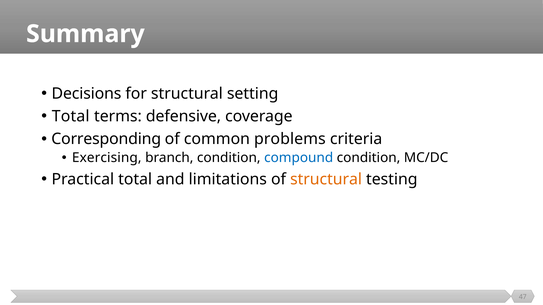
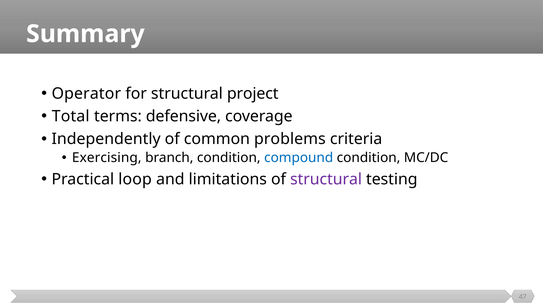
Decisions: Decisions -> Operator (86, 94)
setting: setting -> project (253, 94)
Corresponding: Corresponding -> Independently (106, 139)
Practical total: total -> loop (135, 179)
structural colour: orange -> purple (326, 179)
